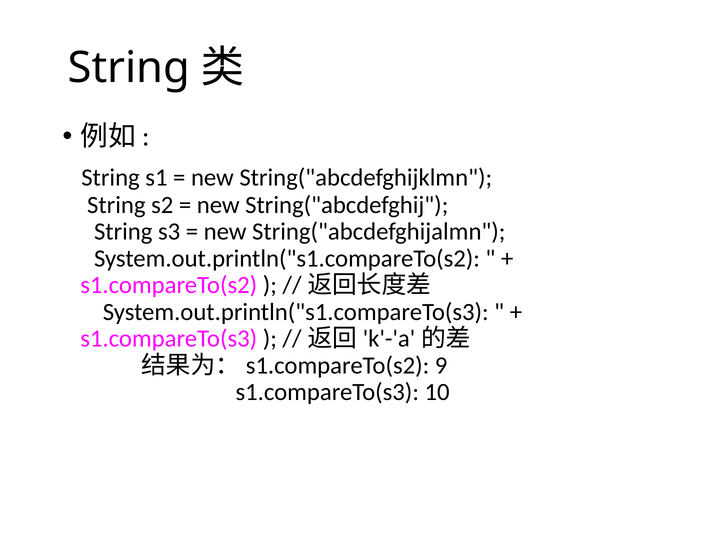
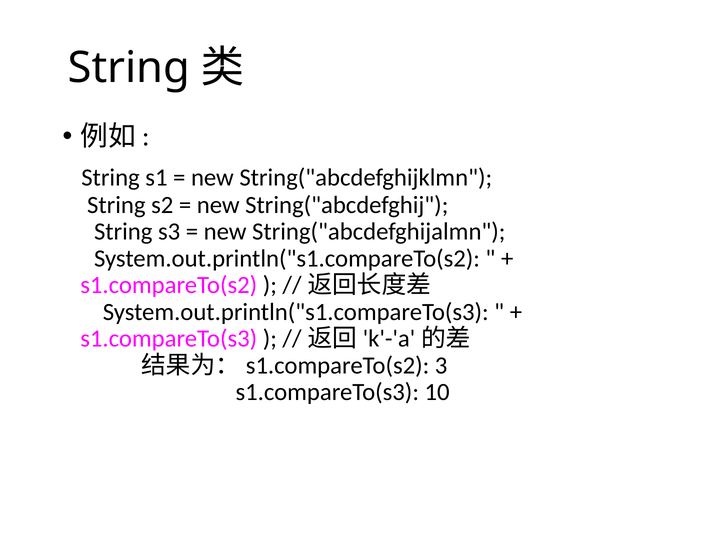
9: 9 -> 3 (441, 365)
